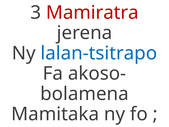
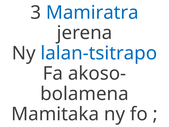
Mamiratra colour: red -> blue (92, 13)
